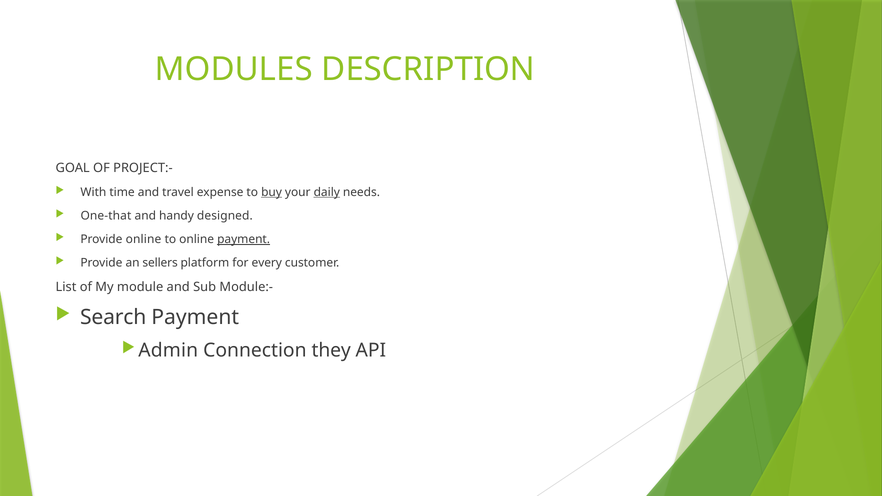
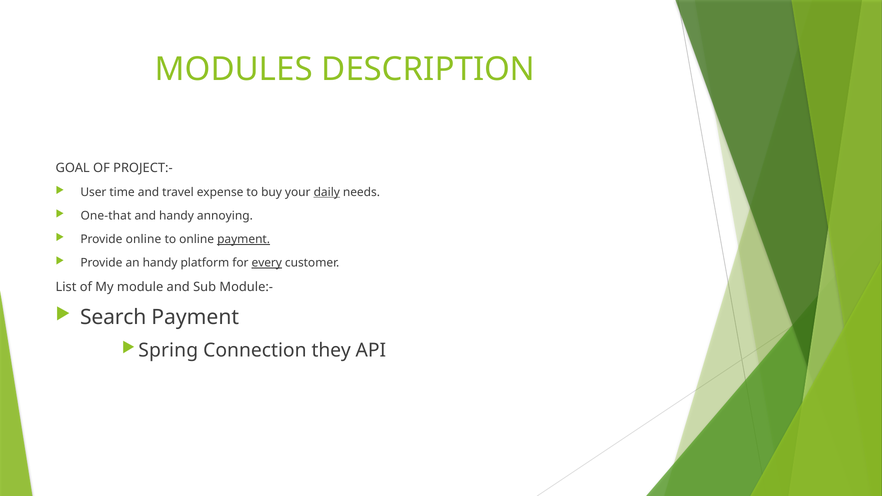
With: With -> User (93, 192)
buy underline: present -> none (272, 192)
designed: designed -> annoying (225, 216)
an sellers: sellers -> handy (160, 263)
every underline: none -> present (267, 263)
Admin: Admin -> Spring (168, 351)
